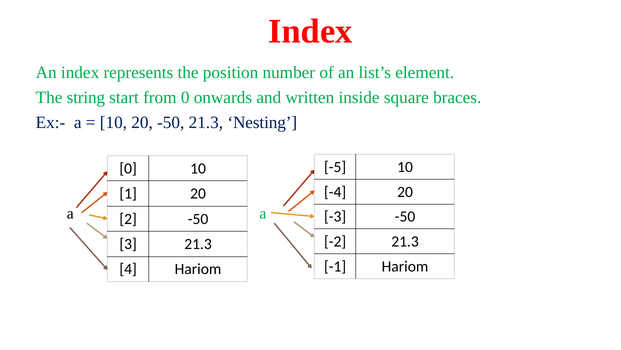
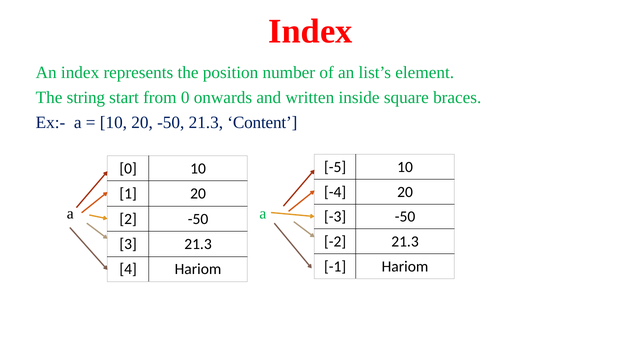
Nesting: Nesting -> Content (262, 123)
